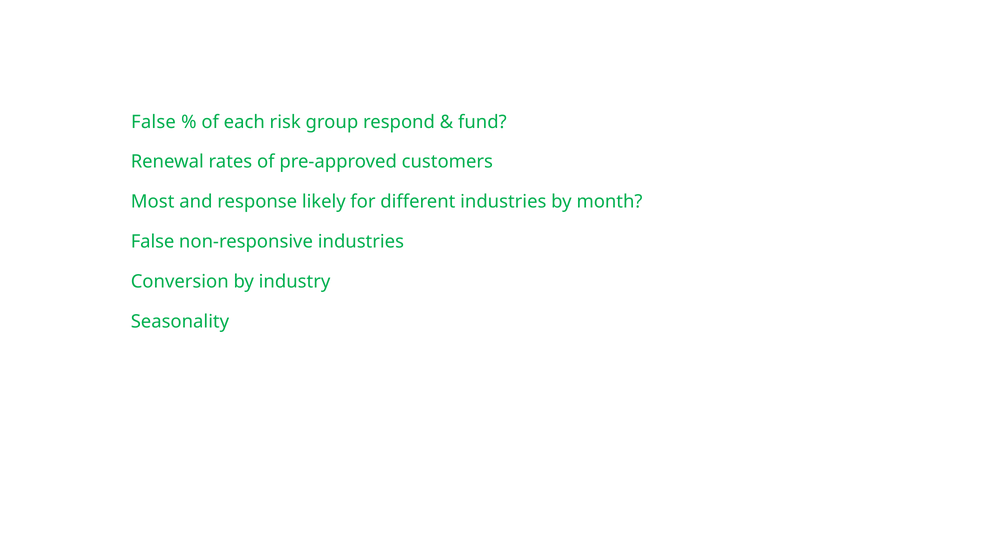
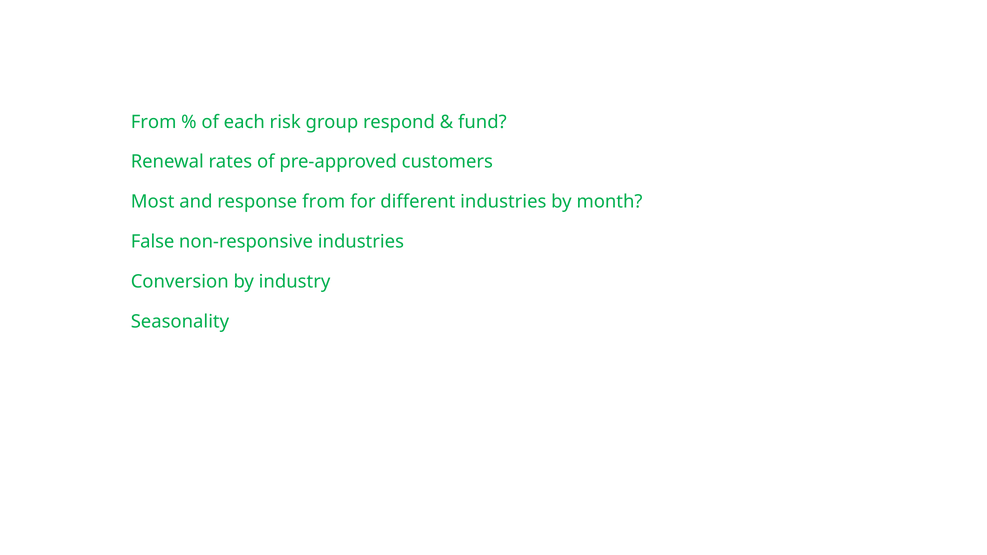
False: False -> From (154, 122)
response likely: likely -> from (324, 202)
